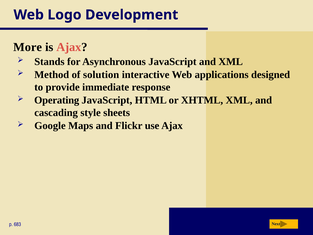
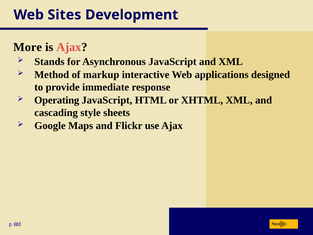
Logo: Logo -> Sites (64, 15)
solution: solution -> markup (101, 75)
